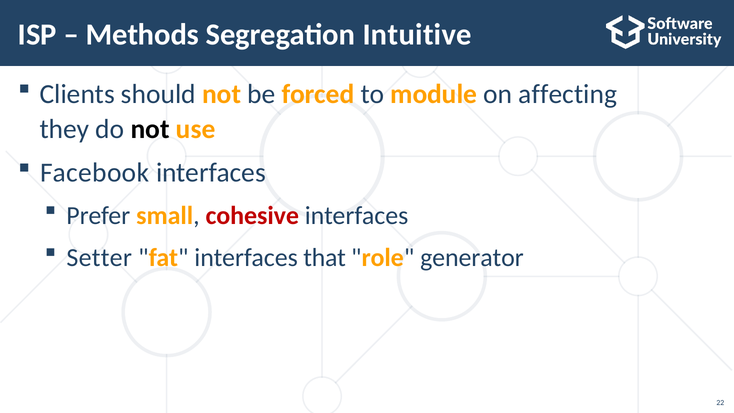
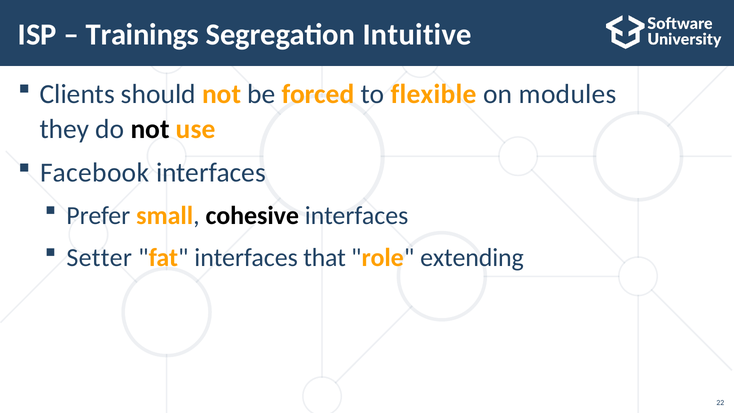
Methods: Methods -> Trainings (142, 35)
module: module -> flexible (434, 94)
affecting: affecting -> modules (568, 94)
cohesive colour: red -> black (252, 216)
generator: generator -> extending (472, 257)
